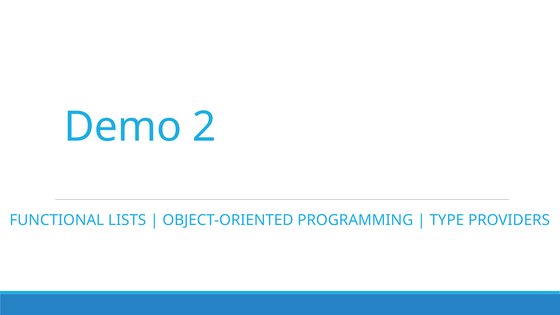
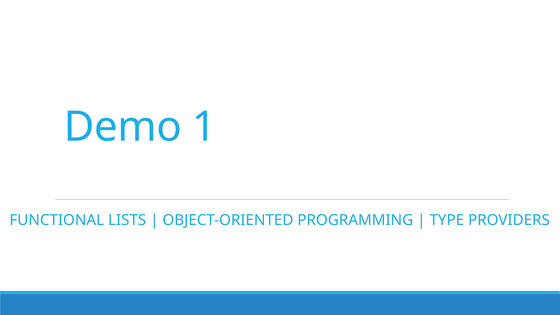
2: 2 -> 1 (204, 127)
